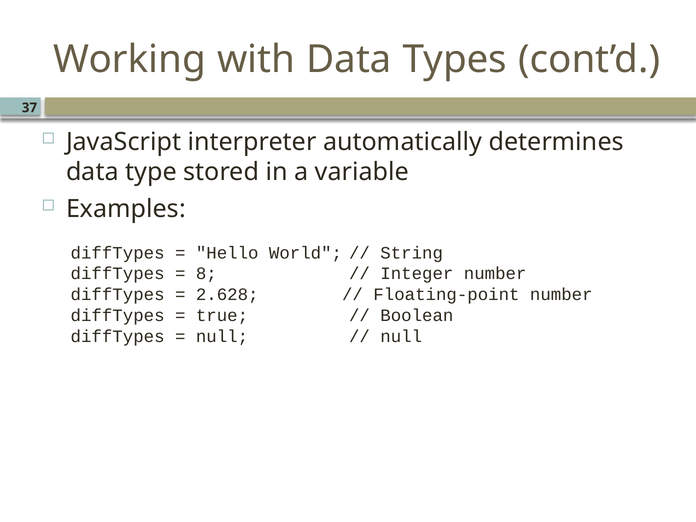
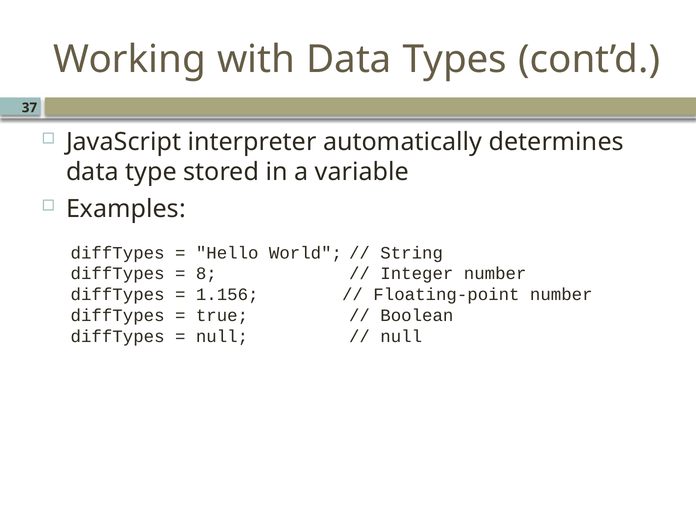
2.628: 2.628 -> 1.156 (227, 295)
